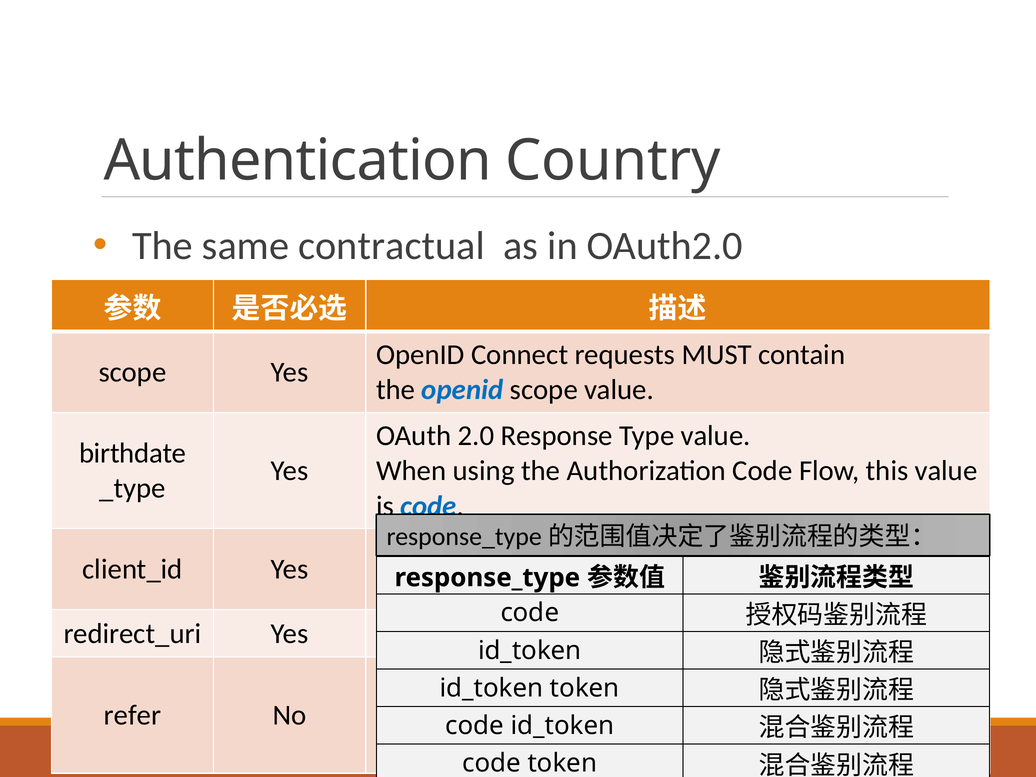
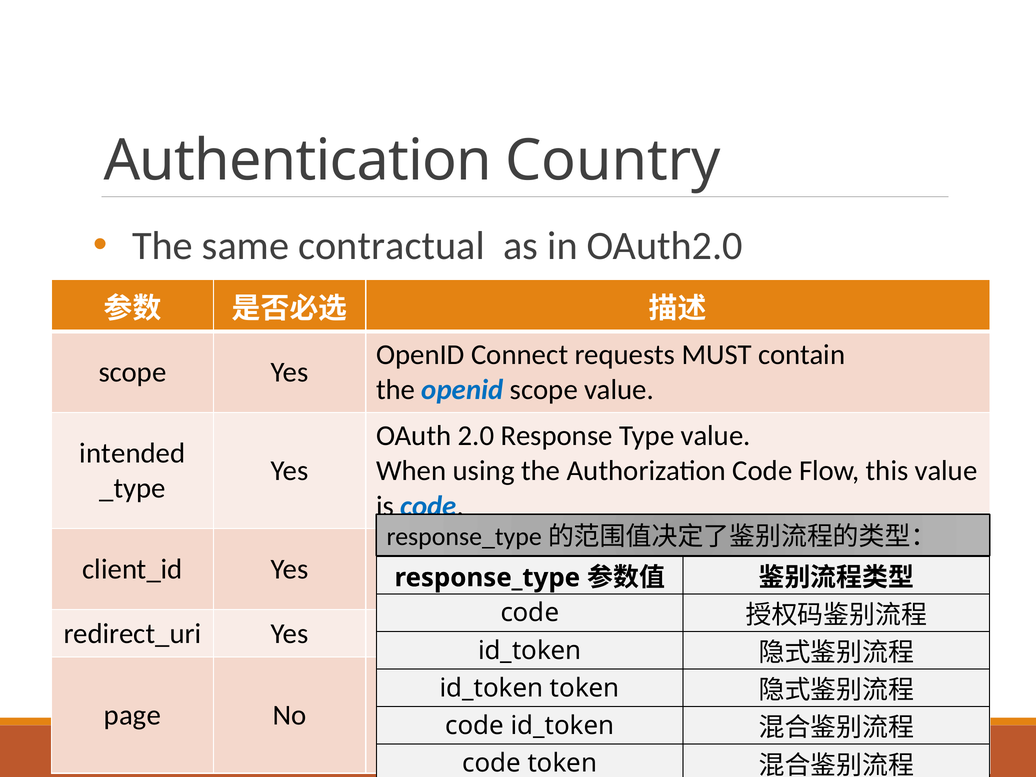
birthdate: birthdate -> intended (132, 453)
refer: refer -> page (132, 715)
